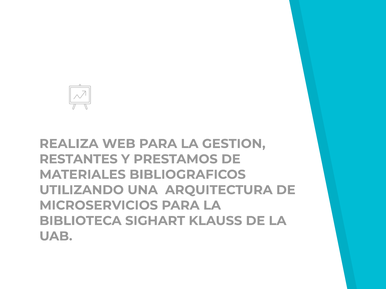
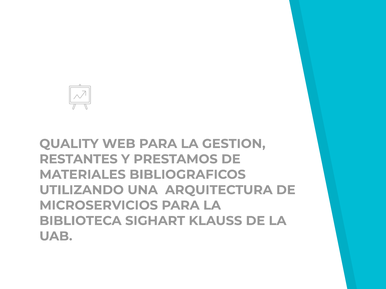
REALIZA: REALIZA -> QUALITY (69, 144)
